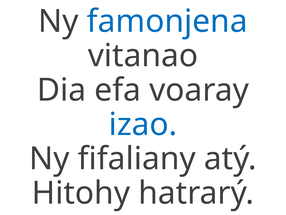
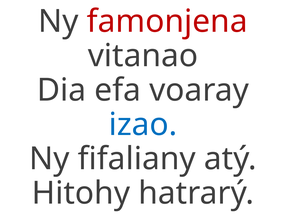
famonjena colour: blue -> red (167, 21)
